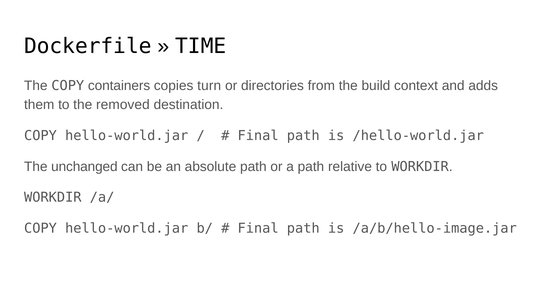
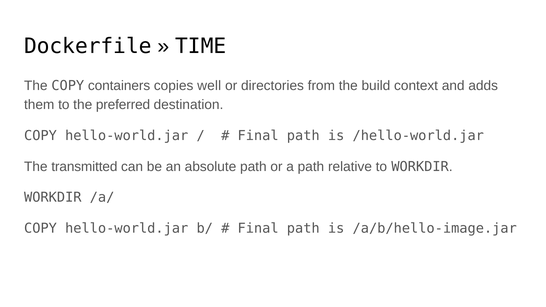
turn: turn -> well (209, 86)
removed: removed -> preferred (123, 105)
unchanged: unchanged -> transmitted (84, 167)
